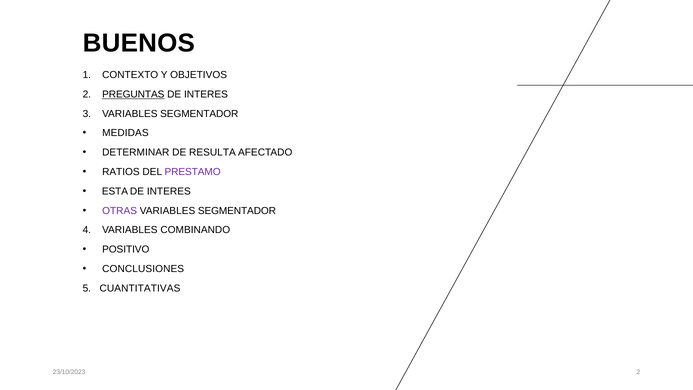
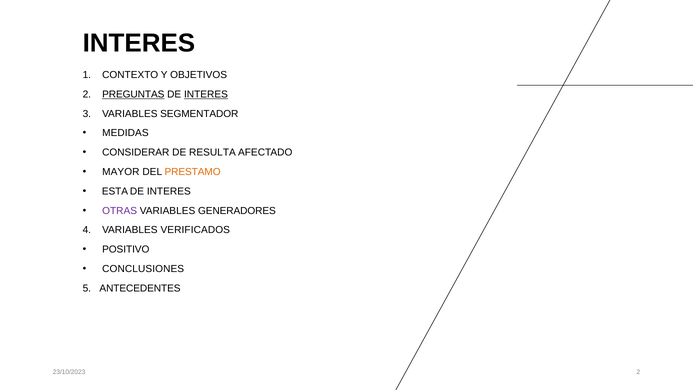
BUENOS: BUENOS -> INTERES (139, 43)
INTERES underline: none -> present (206, 94)
DETERMINAR: DETERMINAR -> CONSIDERAR (136, 152)
RATIOS: RATIOS -> MAYOR (121, 172)
PRESTAMO colour: purple -> orange (193, 172)
SEGMENTADOR: SEGMENTADOR -> GENERADORES (237, 211)
COMBINANDO: COMBINANDO -> VERIFICADOS (195, 230)
CUANTITATIVAS: CUANTITATIVAS -> ANTECEDENTES (140, 288)
